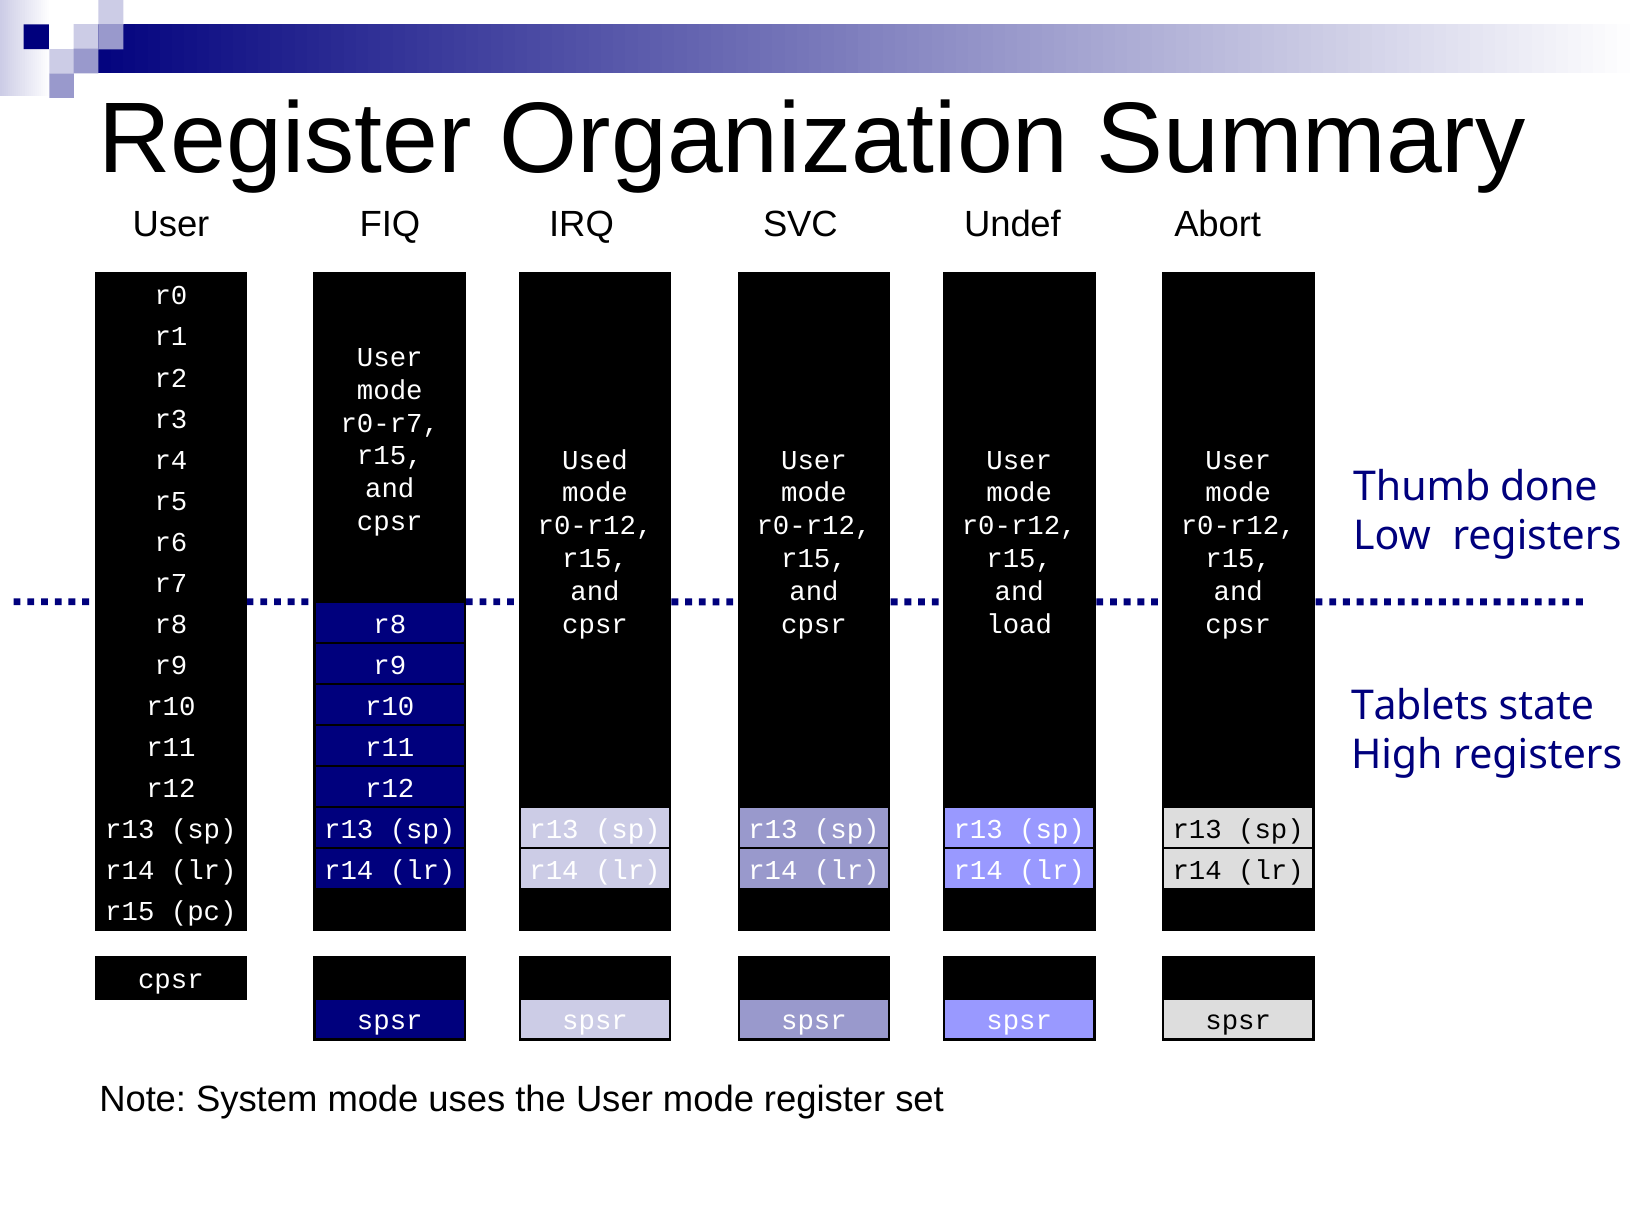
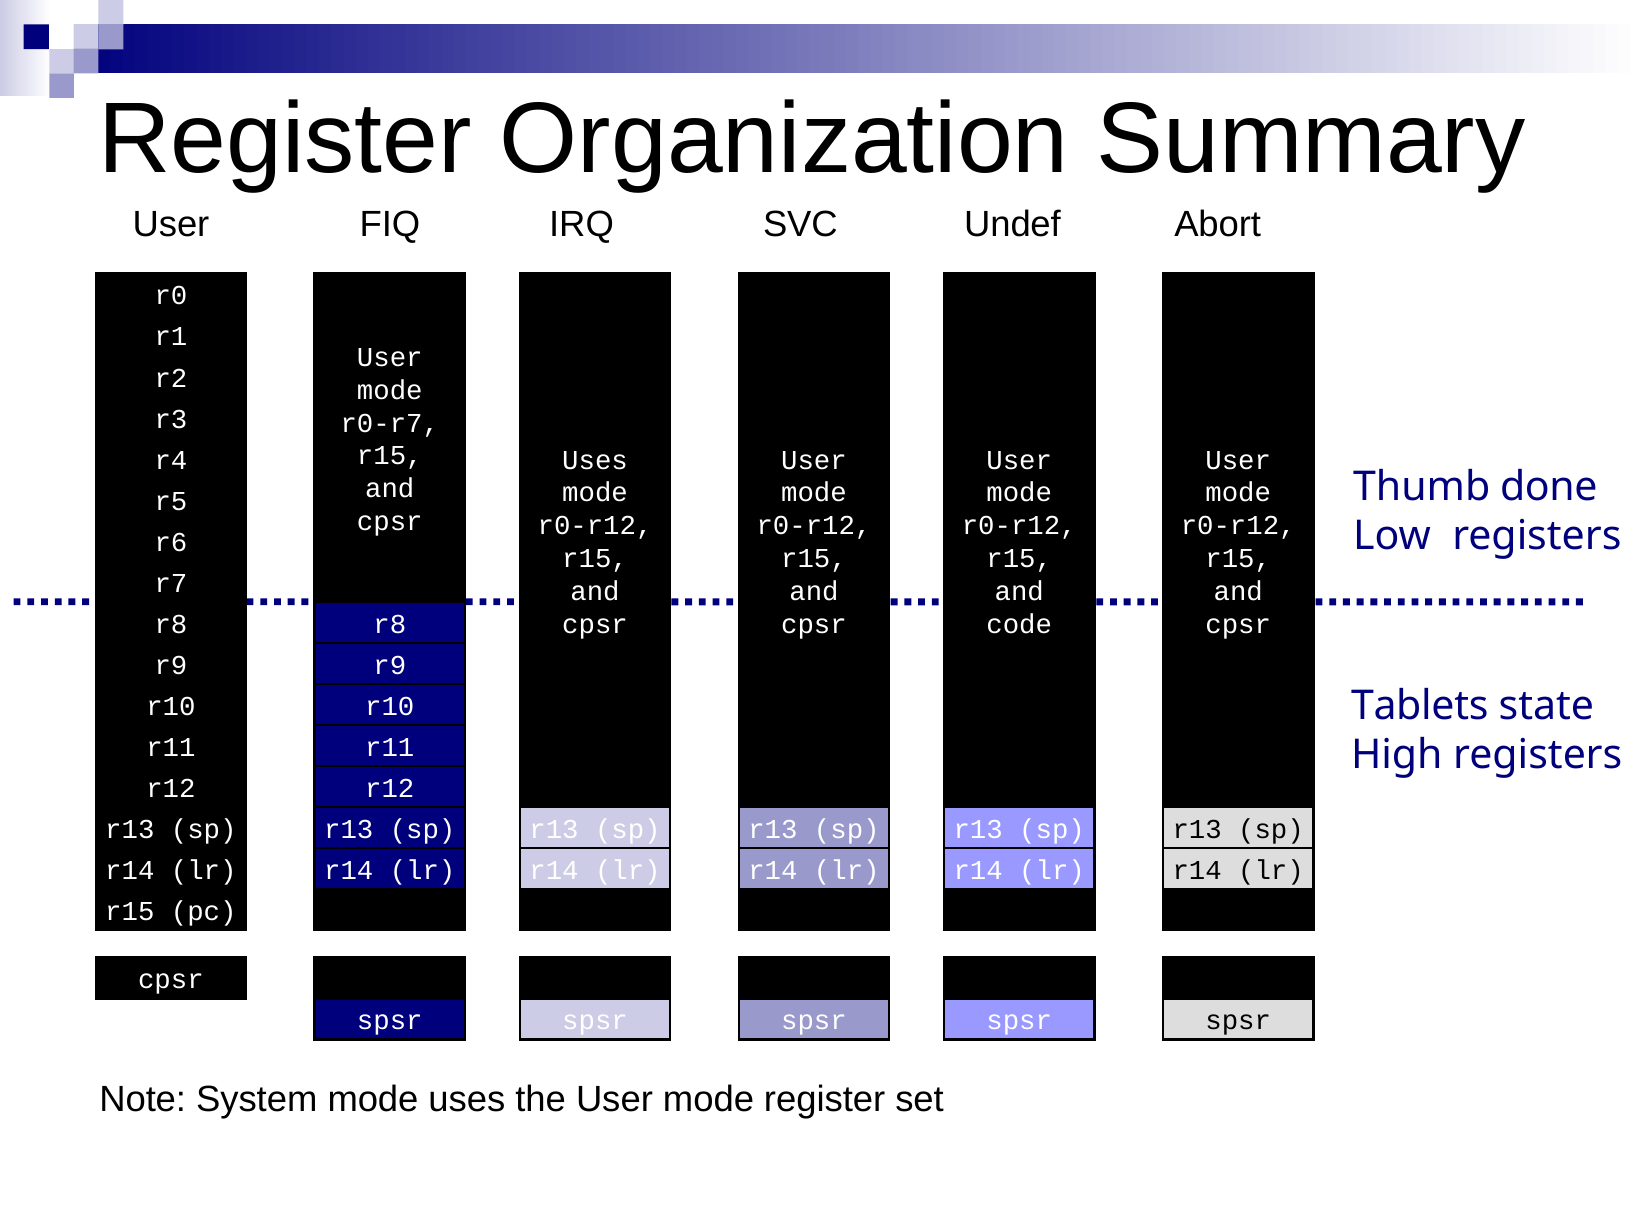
Used: Used -> Uses (595, 460)
load: load -> code (1019, 624)
